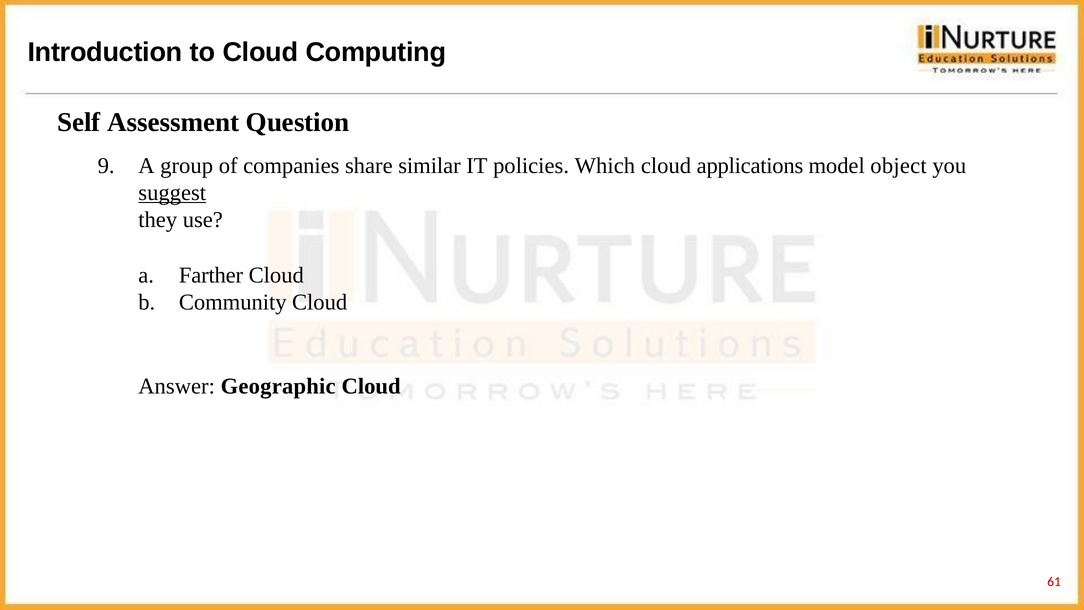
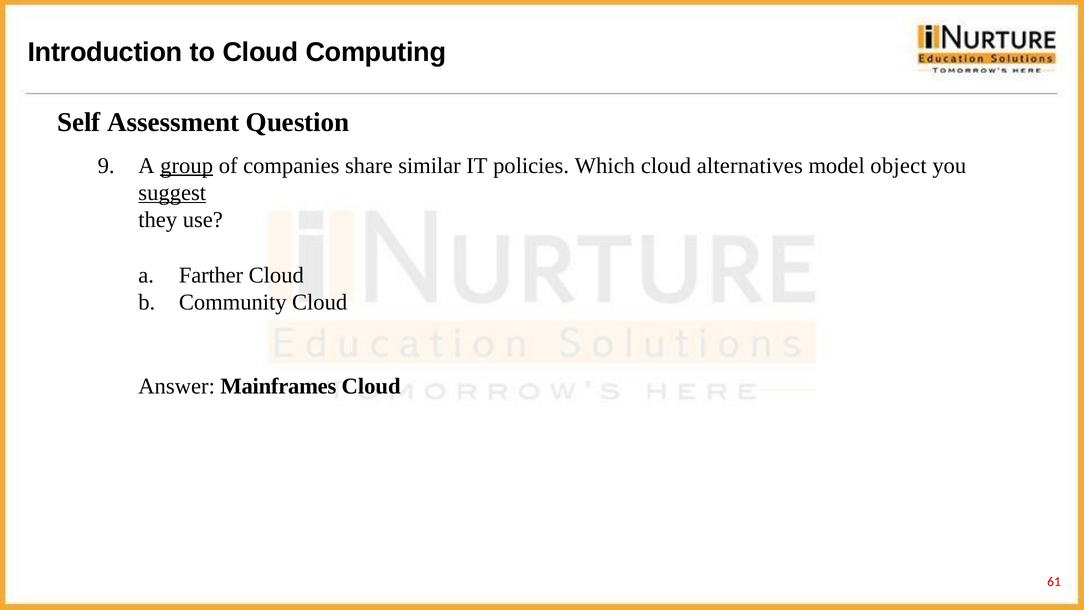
group underline: none -> present (187, 166)
applications: applications -> alternatives (750, 166)
Geographic: Geographic -> Mainframes (278, 386)
